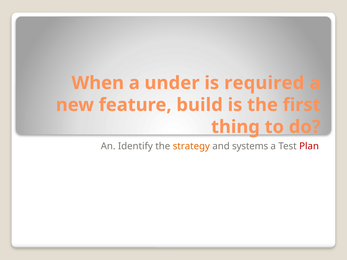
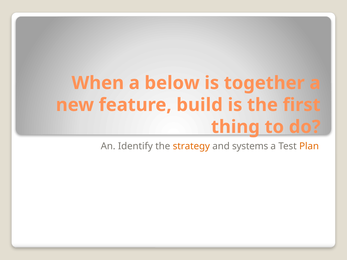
under: under -> below (172, 83)
required: required -> together (264, 83)
Plan colour: red -> orange (309, 146)
